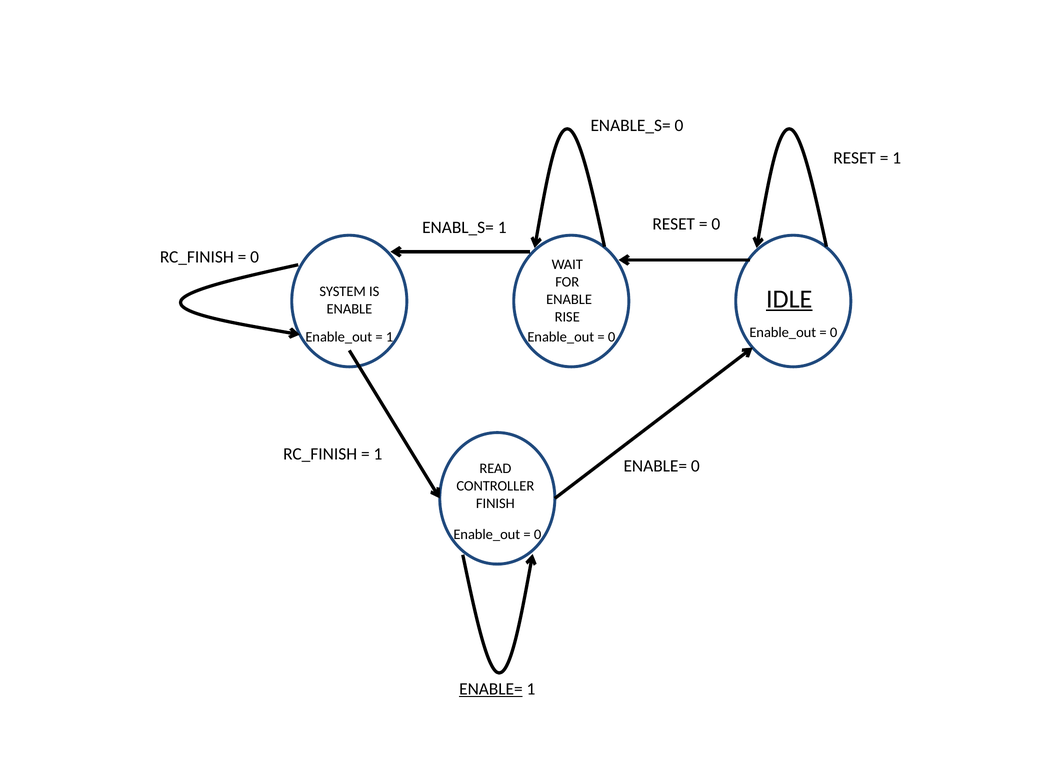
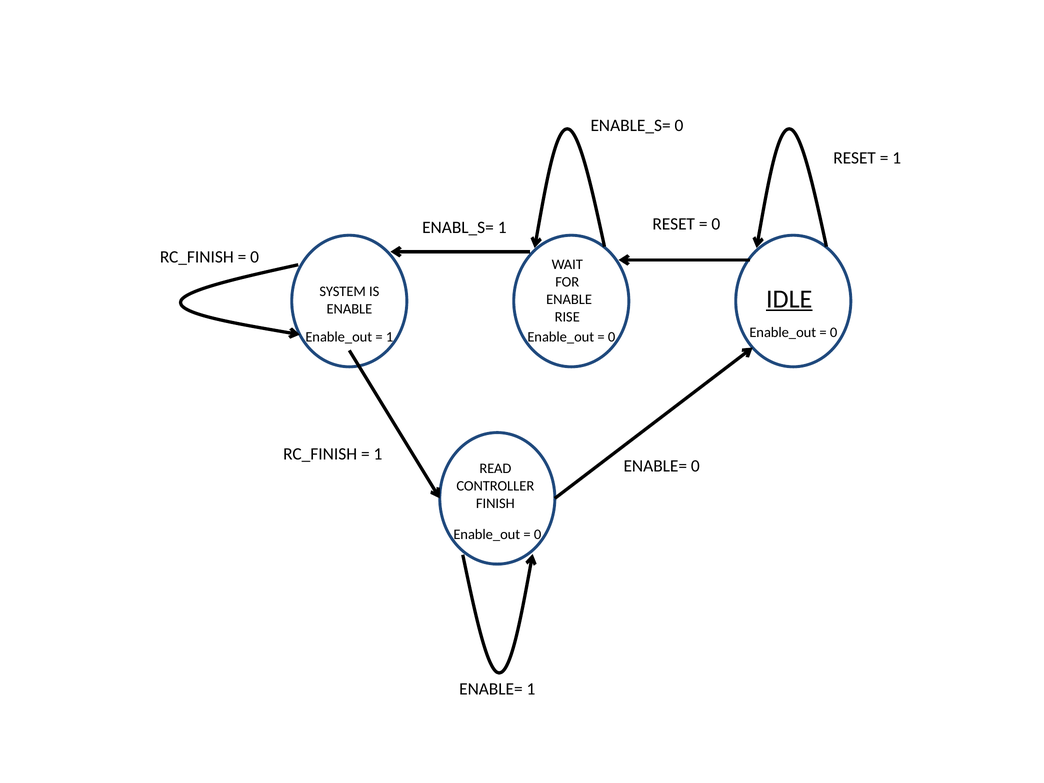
ENABLE= underline: present -> none (491, 689)
